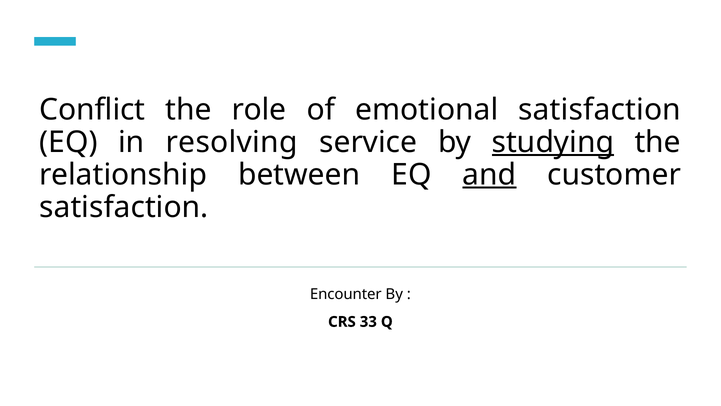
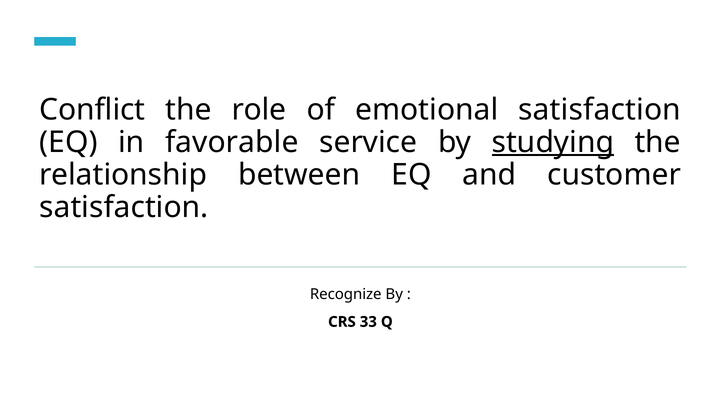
resolving: resolving -> favorable (232, 142)
and underline: present -> none (489, 174)
Encounter: Encounter -> Recognize (346, 294)
